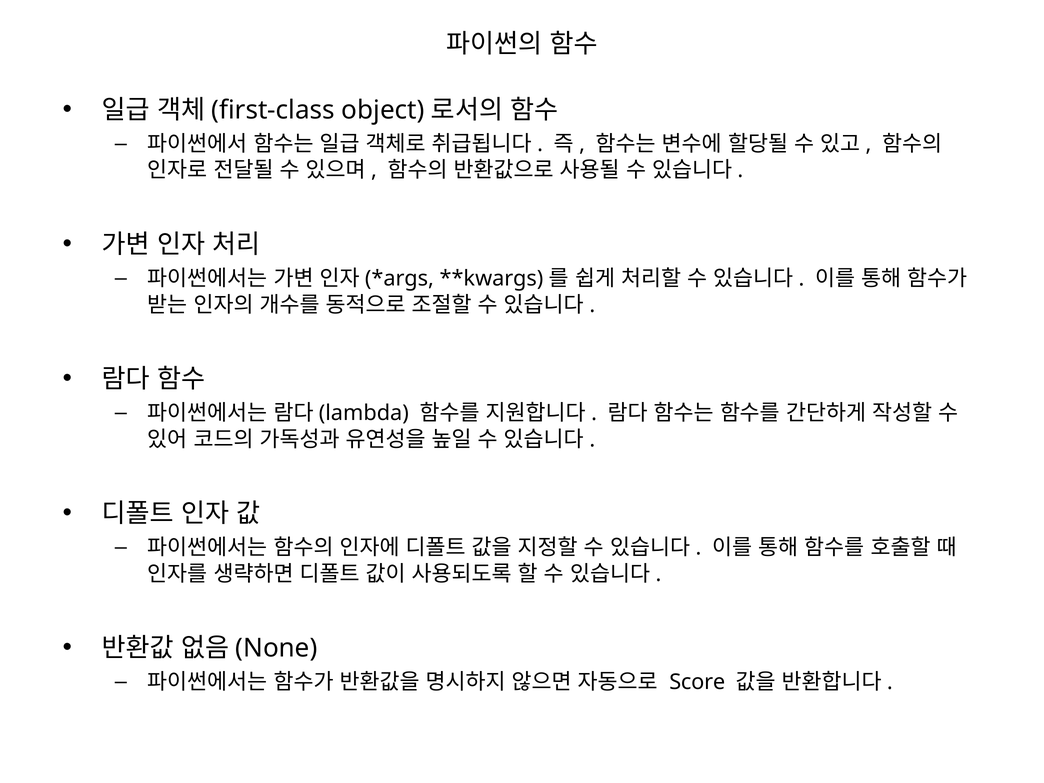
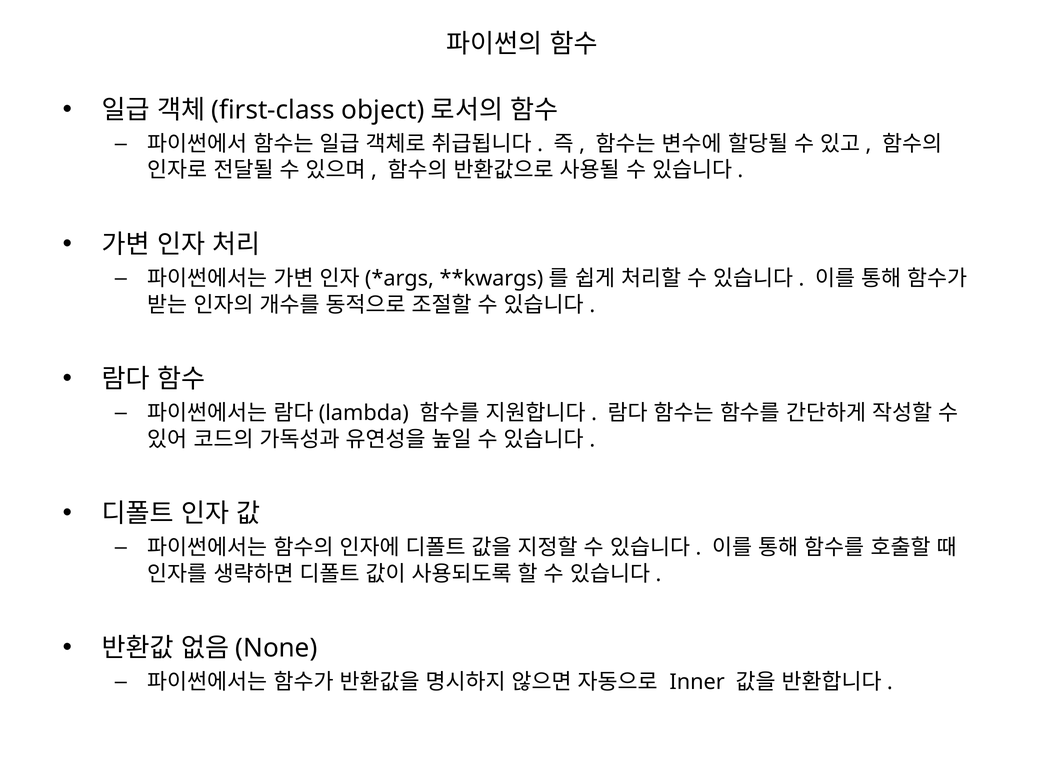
Score: Score -> Inner (697, 682)
